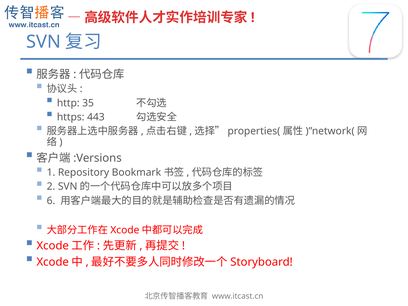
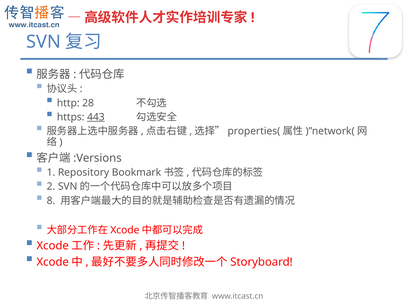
35: 35 -> 28 (88, 103)
443 underline: none -> present (96, 117)
6: 6 -> 8 (51, 201)
